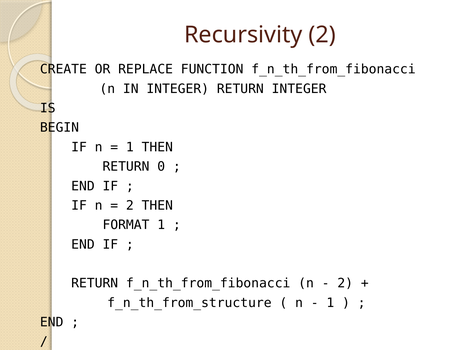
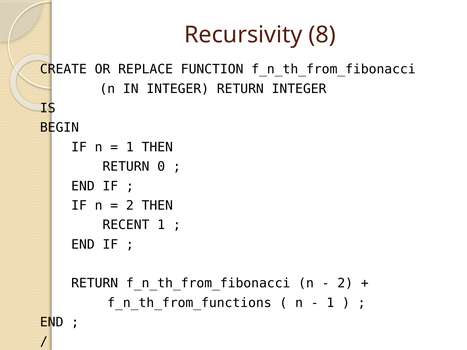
Recursivity 2: 2 -> 8 (322, 35)
FORMAT: FORMAT -> RECENT (126, 225)
f_n_th_from_structure: f_n_th_from_structure -> f_n_th_from_functions (189, 303)
